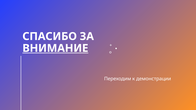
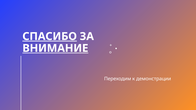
СПАСИБО underline: none -> present (50, 36)
